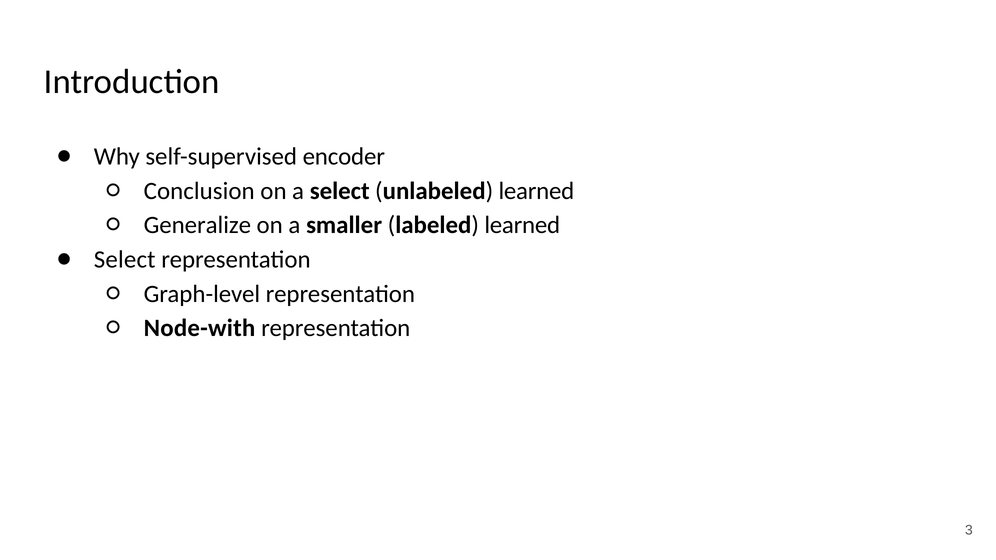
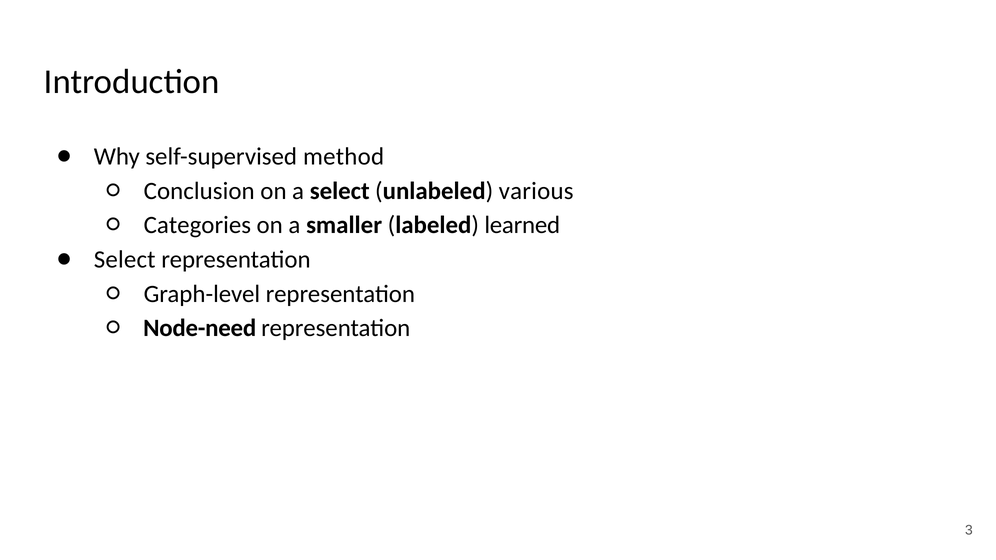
encoder: encoder -> method (344, 157)
unlabeled learned: learned -> various (536, 191)
Generalize: Generalize -> Categories (197, 225)
Node-with: Node-with -> Node-need (200, 328)
